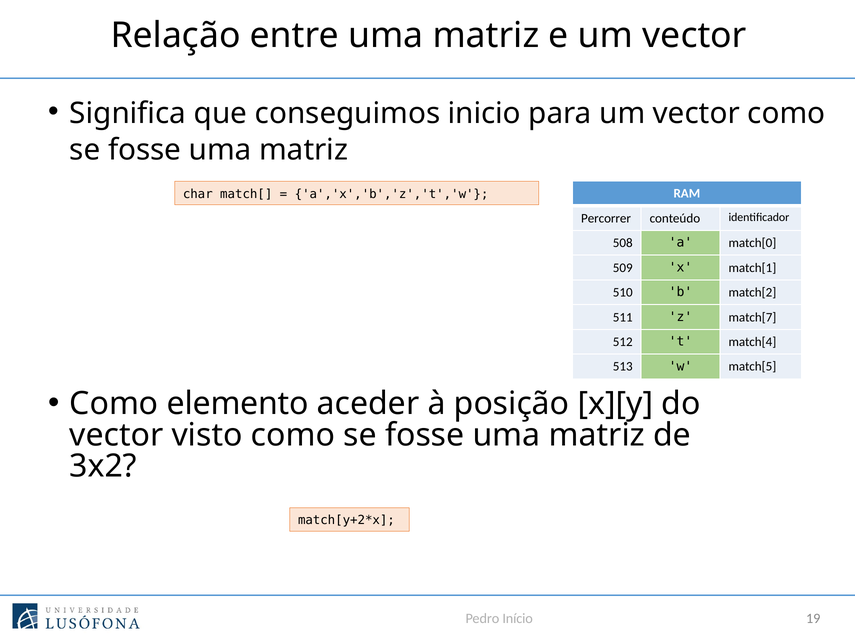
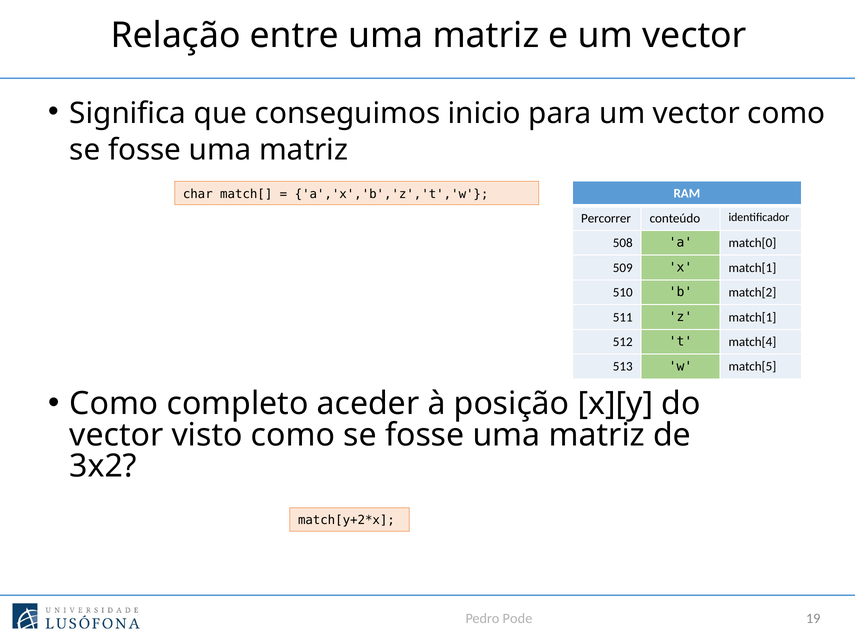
z match[7: match[7 -> match[1 (752, 317)
elemento: elemento -> completo (238, 403)
Início: Início -> Pode (517, 618)
